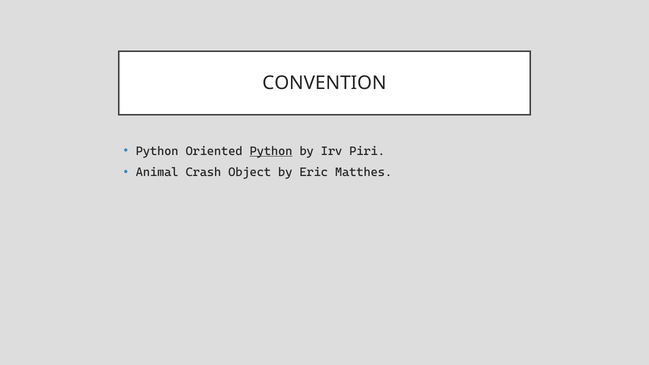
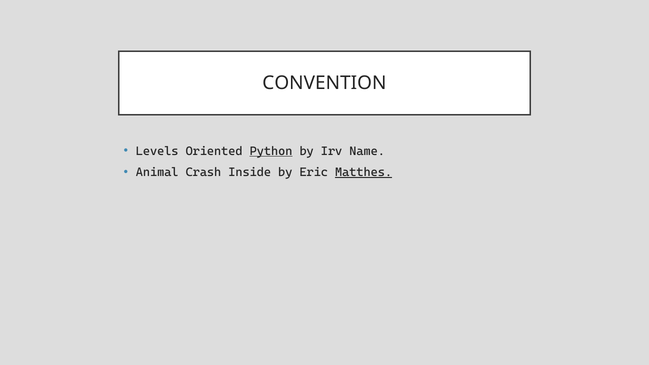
Python: Python -> Levels (157, 151)
Piri: Piri -> Name (367, 151)
Object: Object -> Inside (250, 172)
Matthes underline: none -> present (364, 172)
